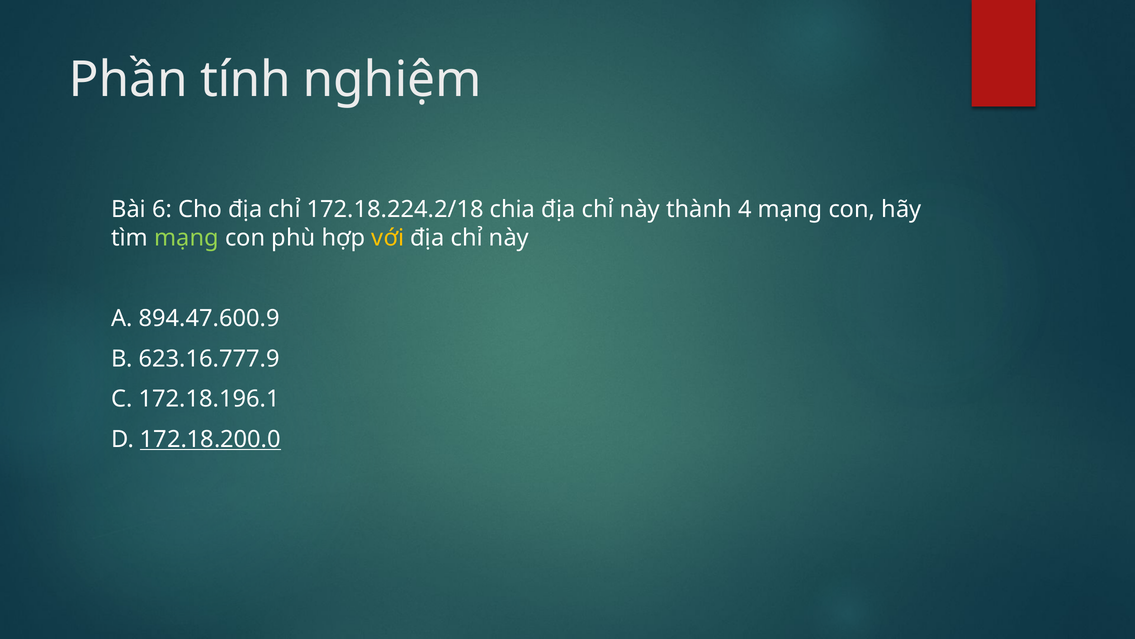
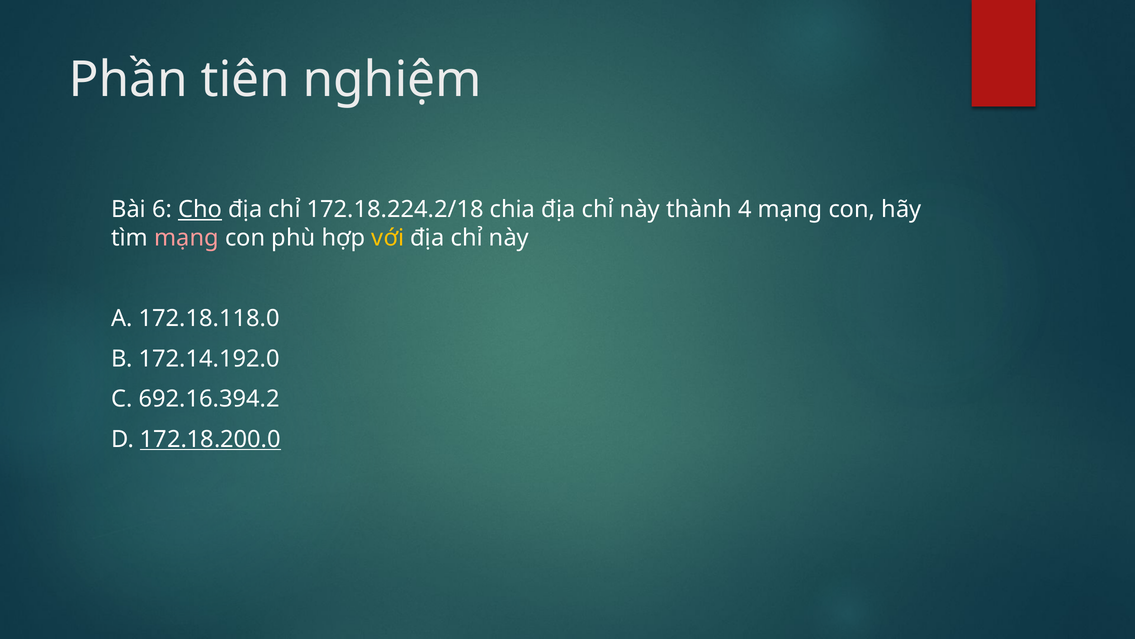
tính: tính -> tiên (245, 80)
Cho underline: none -> present (200, 209)
mạng colour: light green -> pink (186, 238)
894.47.600.9: 894.47.600.9 -> 172.18.118.0 (209, 318)
623.16.777.9: 623.16.777.9 -> 172.14.192.0 (209, 358)
172.18.196.1: 172.18.196.1 -> 692.16.394.2 (209, 399)
